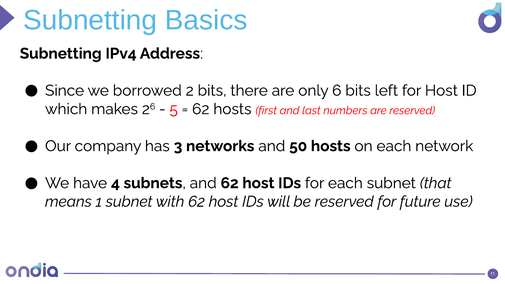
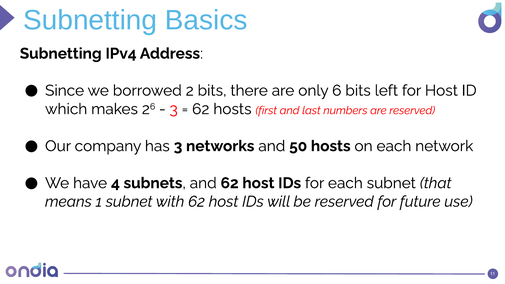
5: 5 -> 3 (174, 109)
